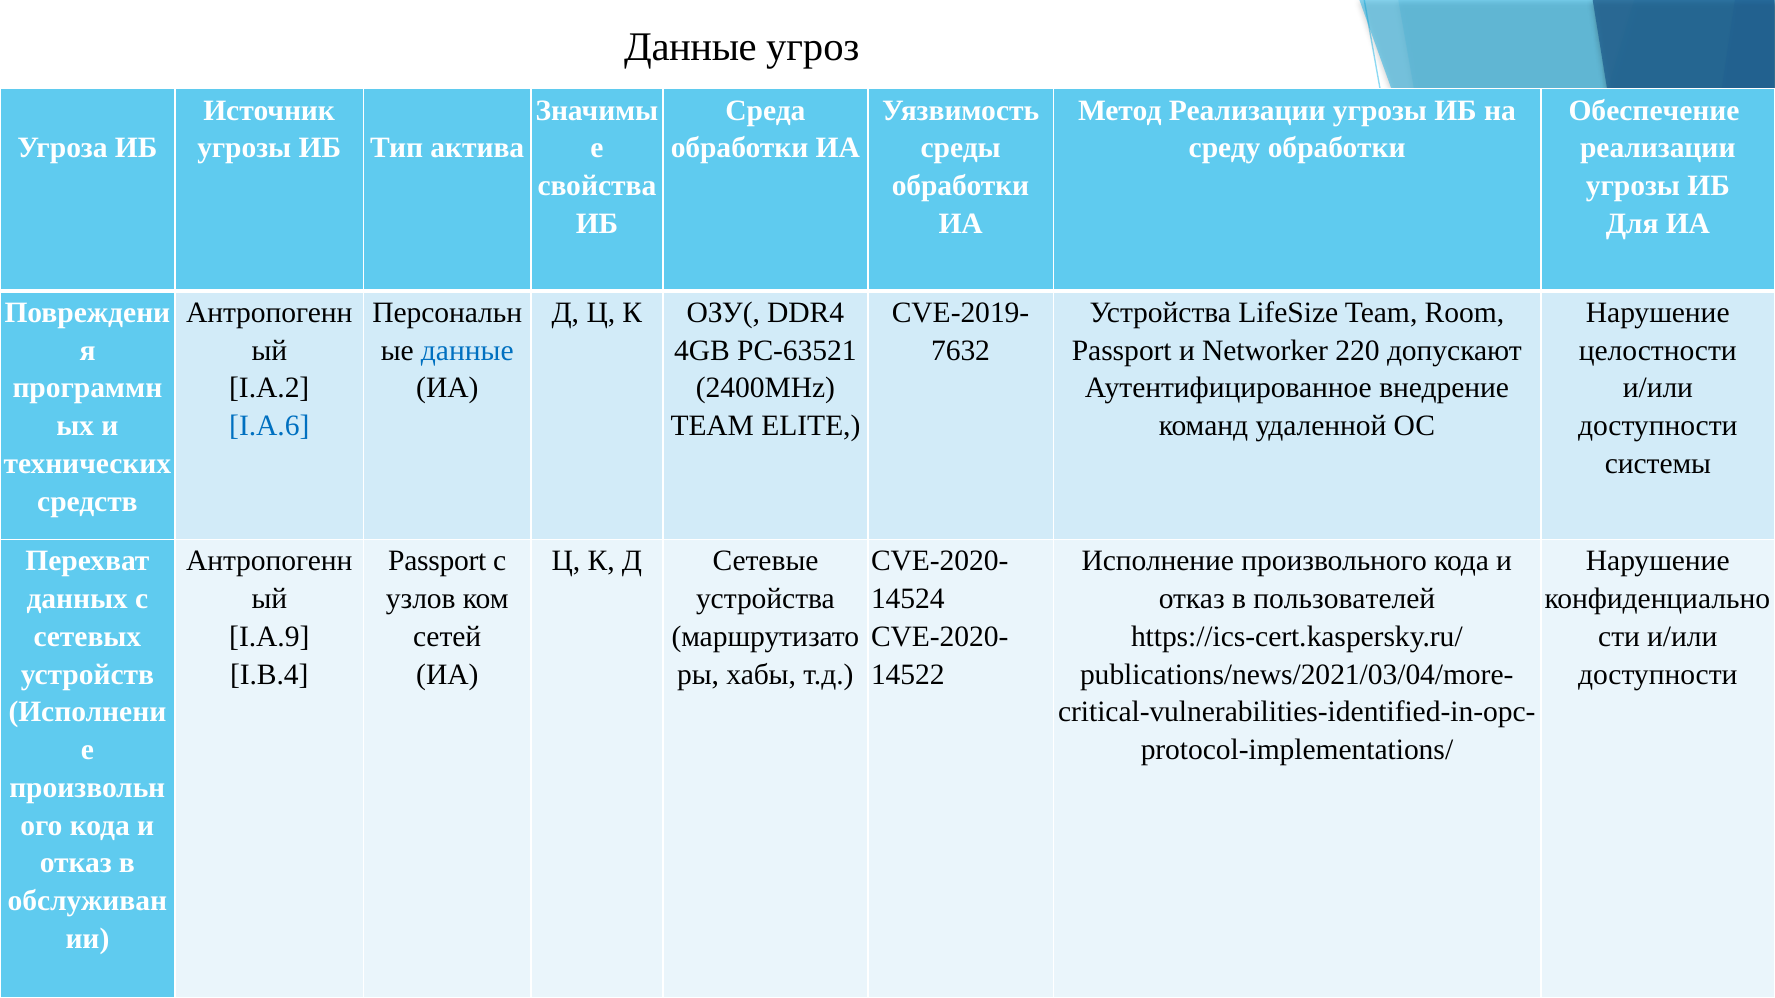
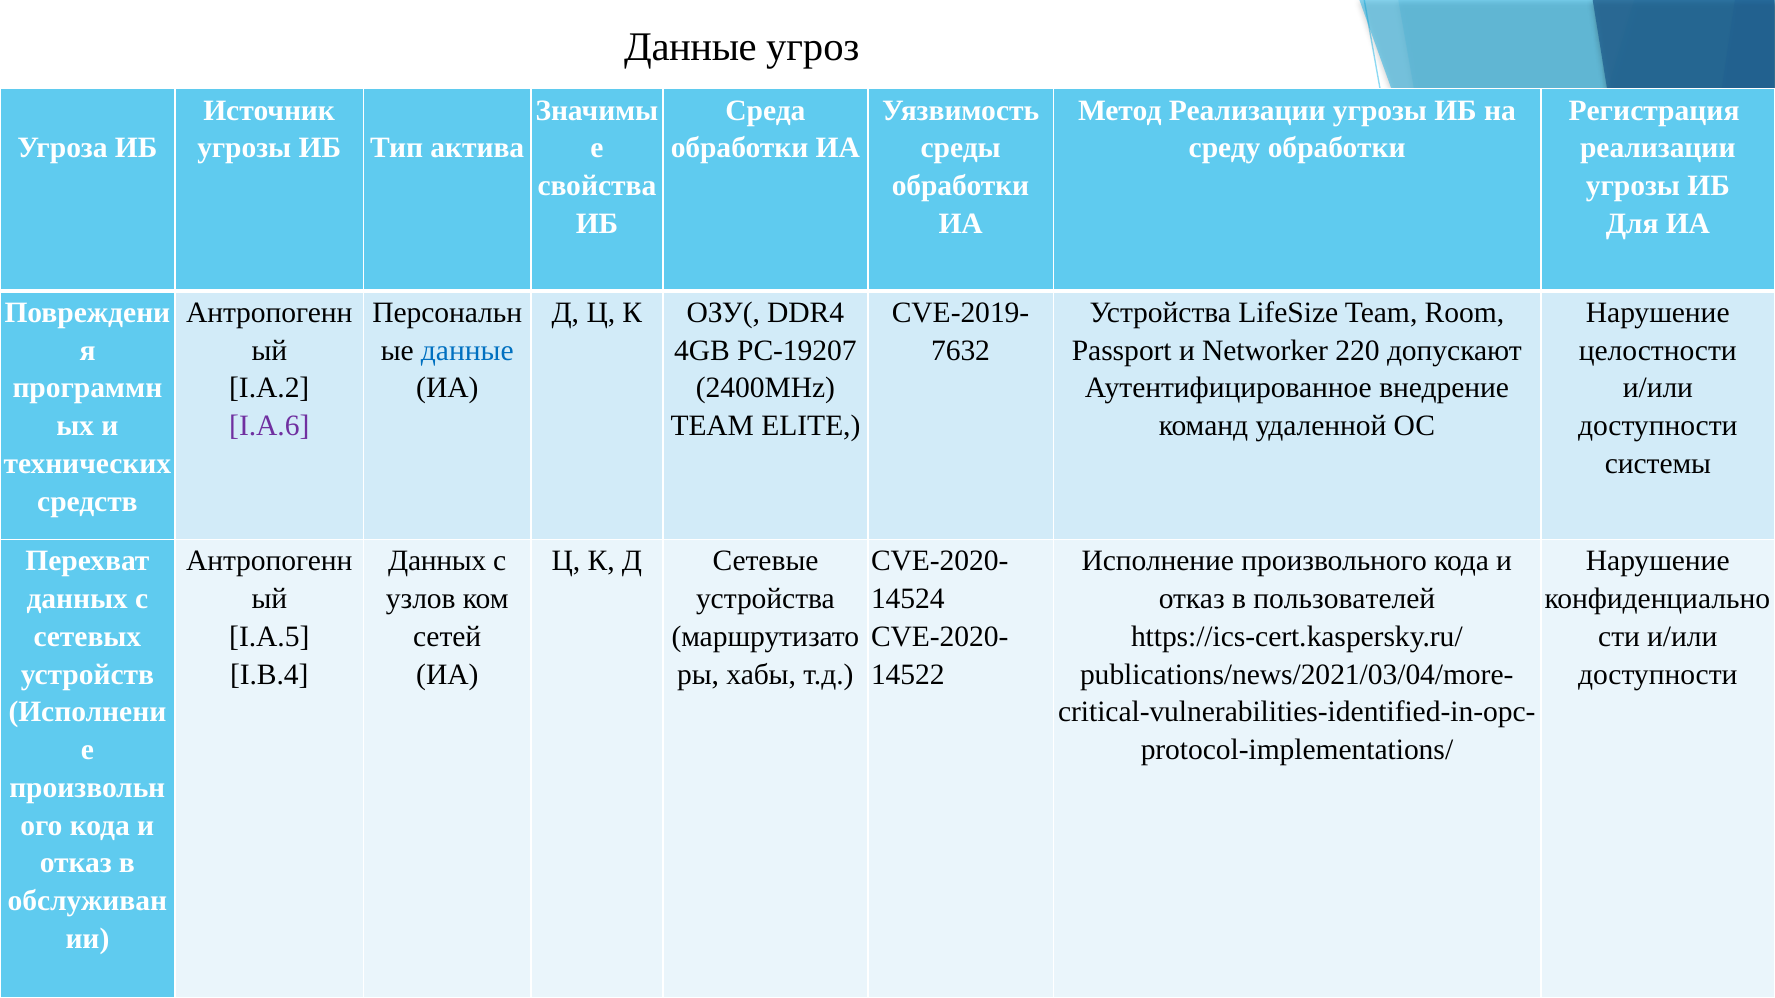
Обеспечение: Обеспечение -> Регистрация (1654, 110)
PC-63521: PC-63521 -> PC-19207 (797, 350)
I.A.6 colour: blue -> purple (269, 426)
Passport: Passport -> Данных (437, 561)
I.A.9: I.A.9 -> I.A.5 (269, 637)
